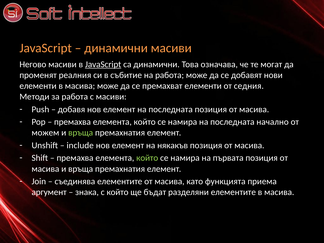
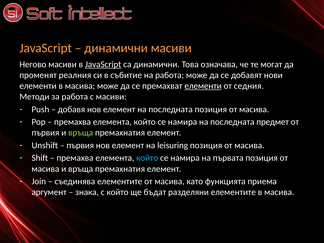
елементи underline: none -> present (203, 86)
начално: начално -> предмет (273, 122)
можем: можем -> първия (45, 133)
include: include -> първия (80, 145)
някакъв: някакъв -> leisuring (173, 145)
който colour: light green -> light blue (147, 158)
